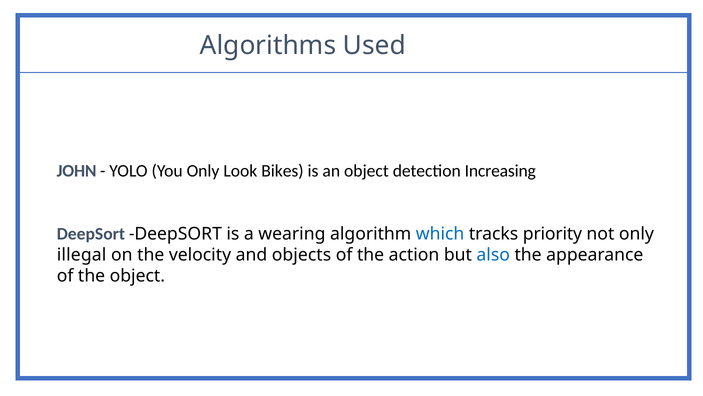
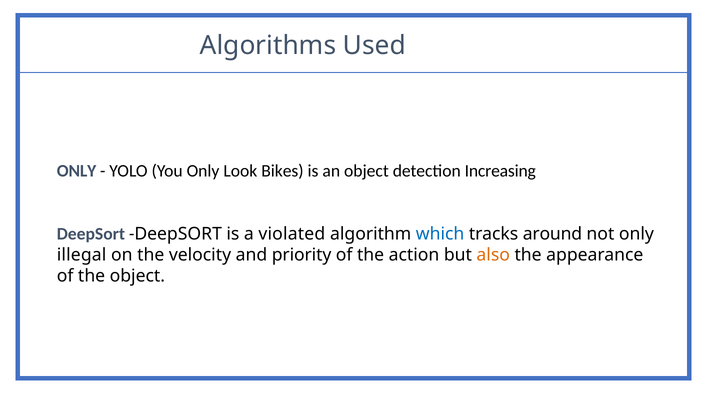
JOHN: JOHN -> ONLY (77, 171)
wearing: wearing -> violated (292, 233)
priority: priority -> around (552, 233)
objects: objects -> priority (302, 254)
also colour: blue -> orange (493, 254)
